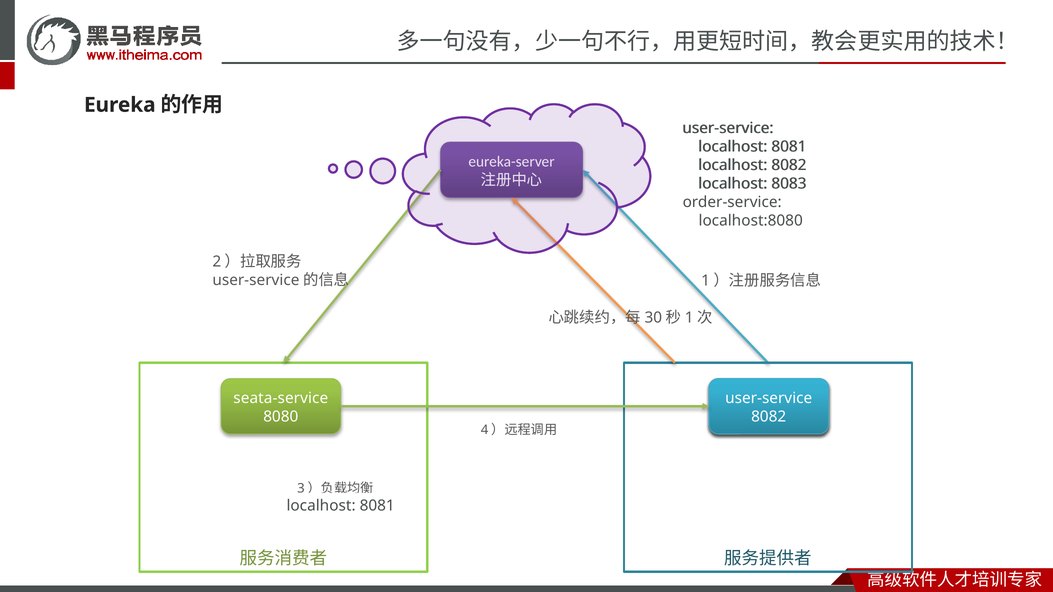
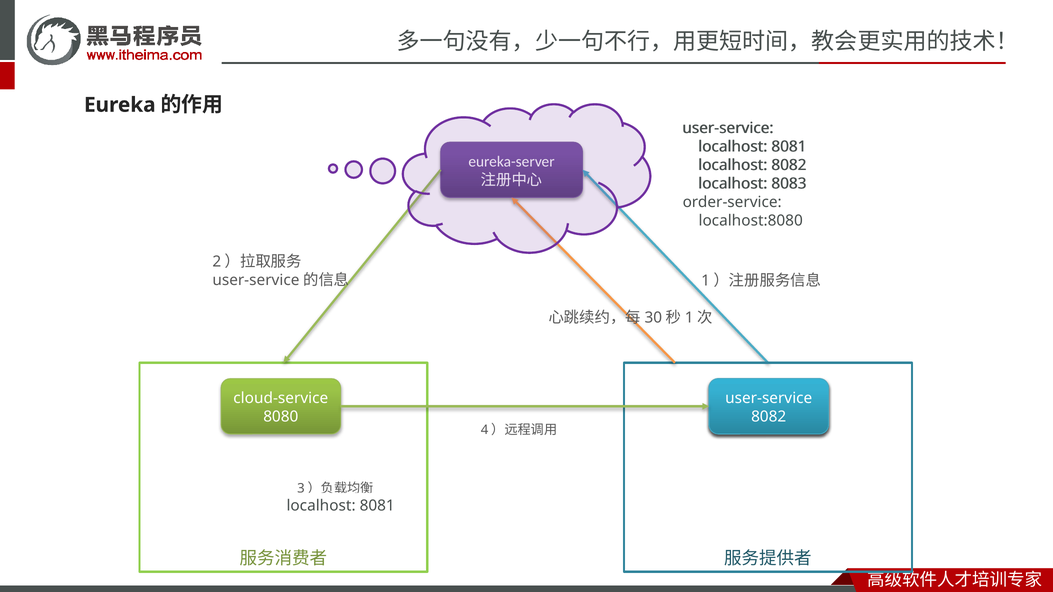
seata-service: seata-service -> cloud-service (281, 398)
